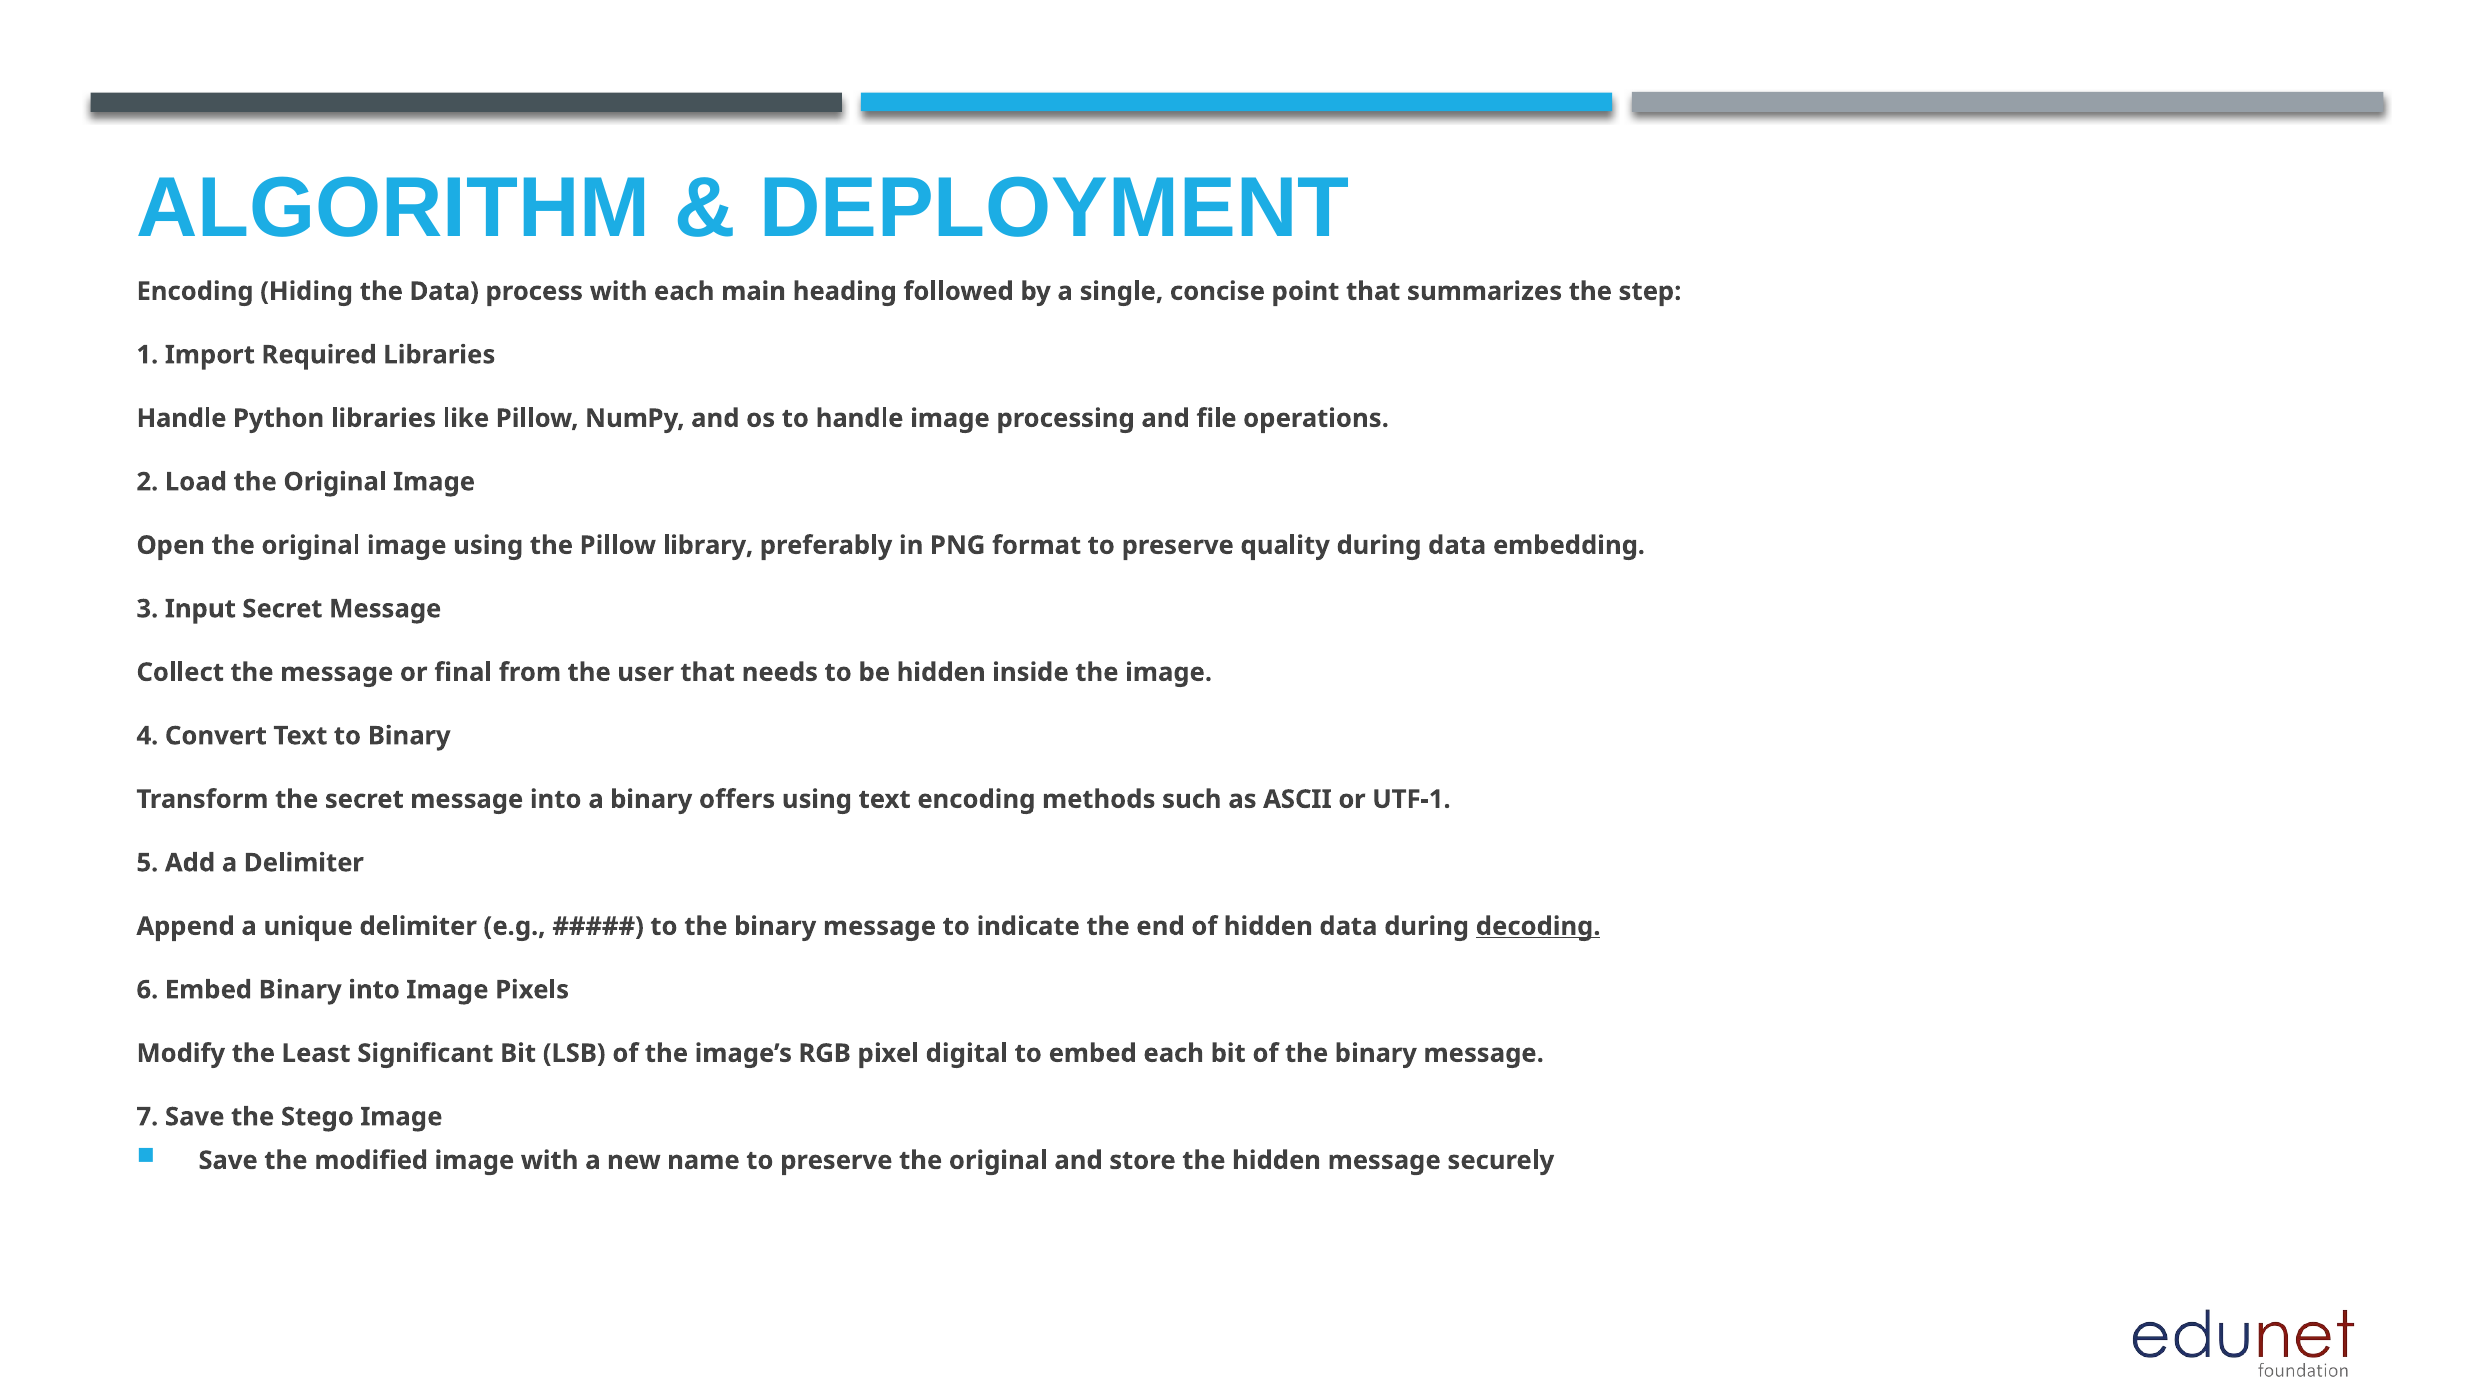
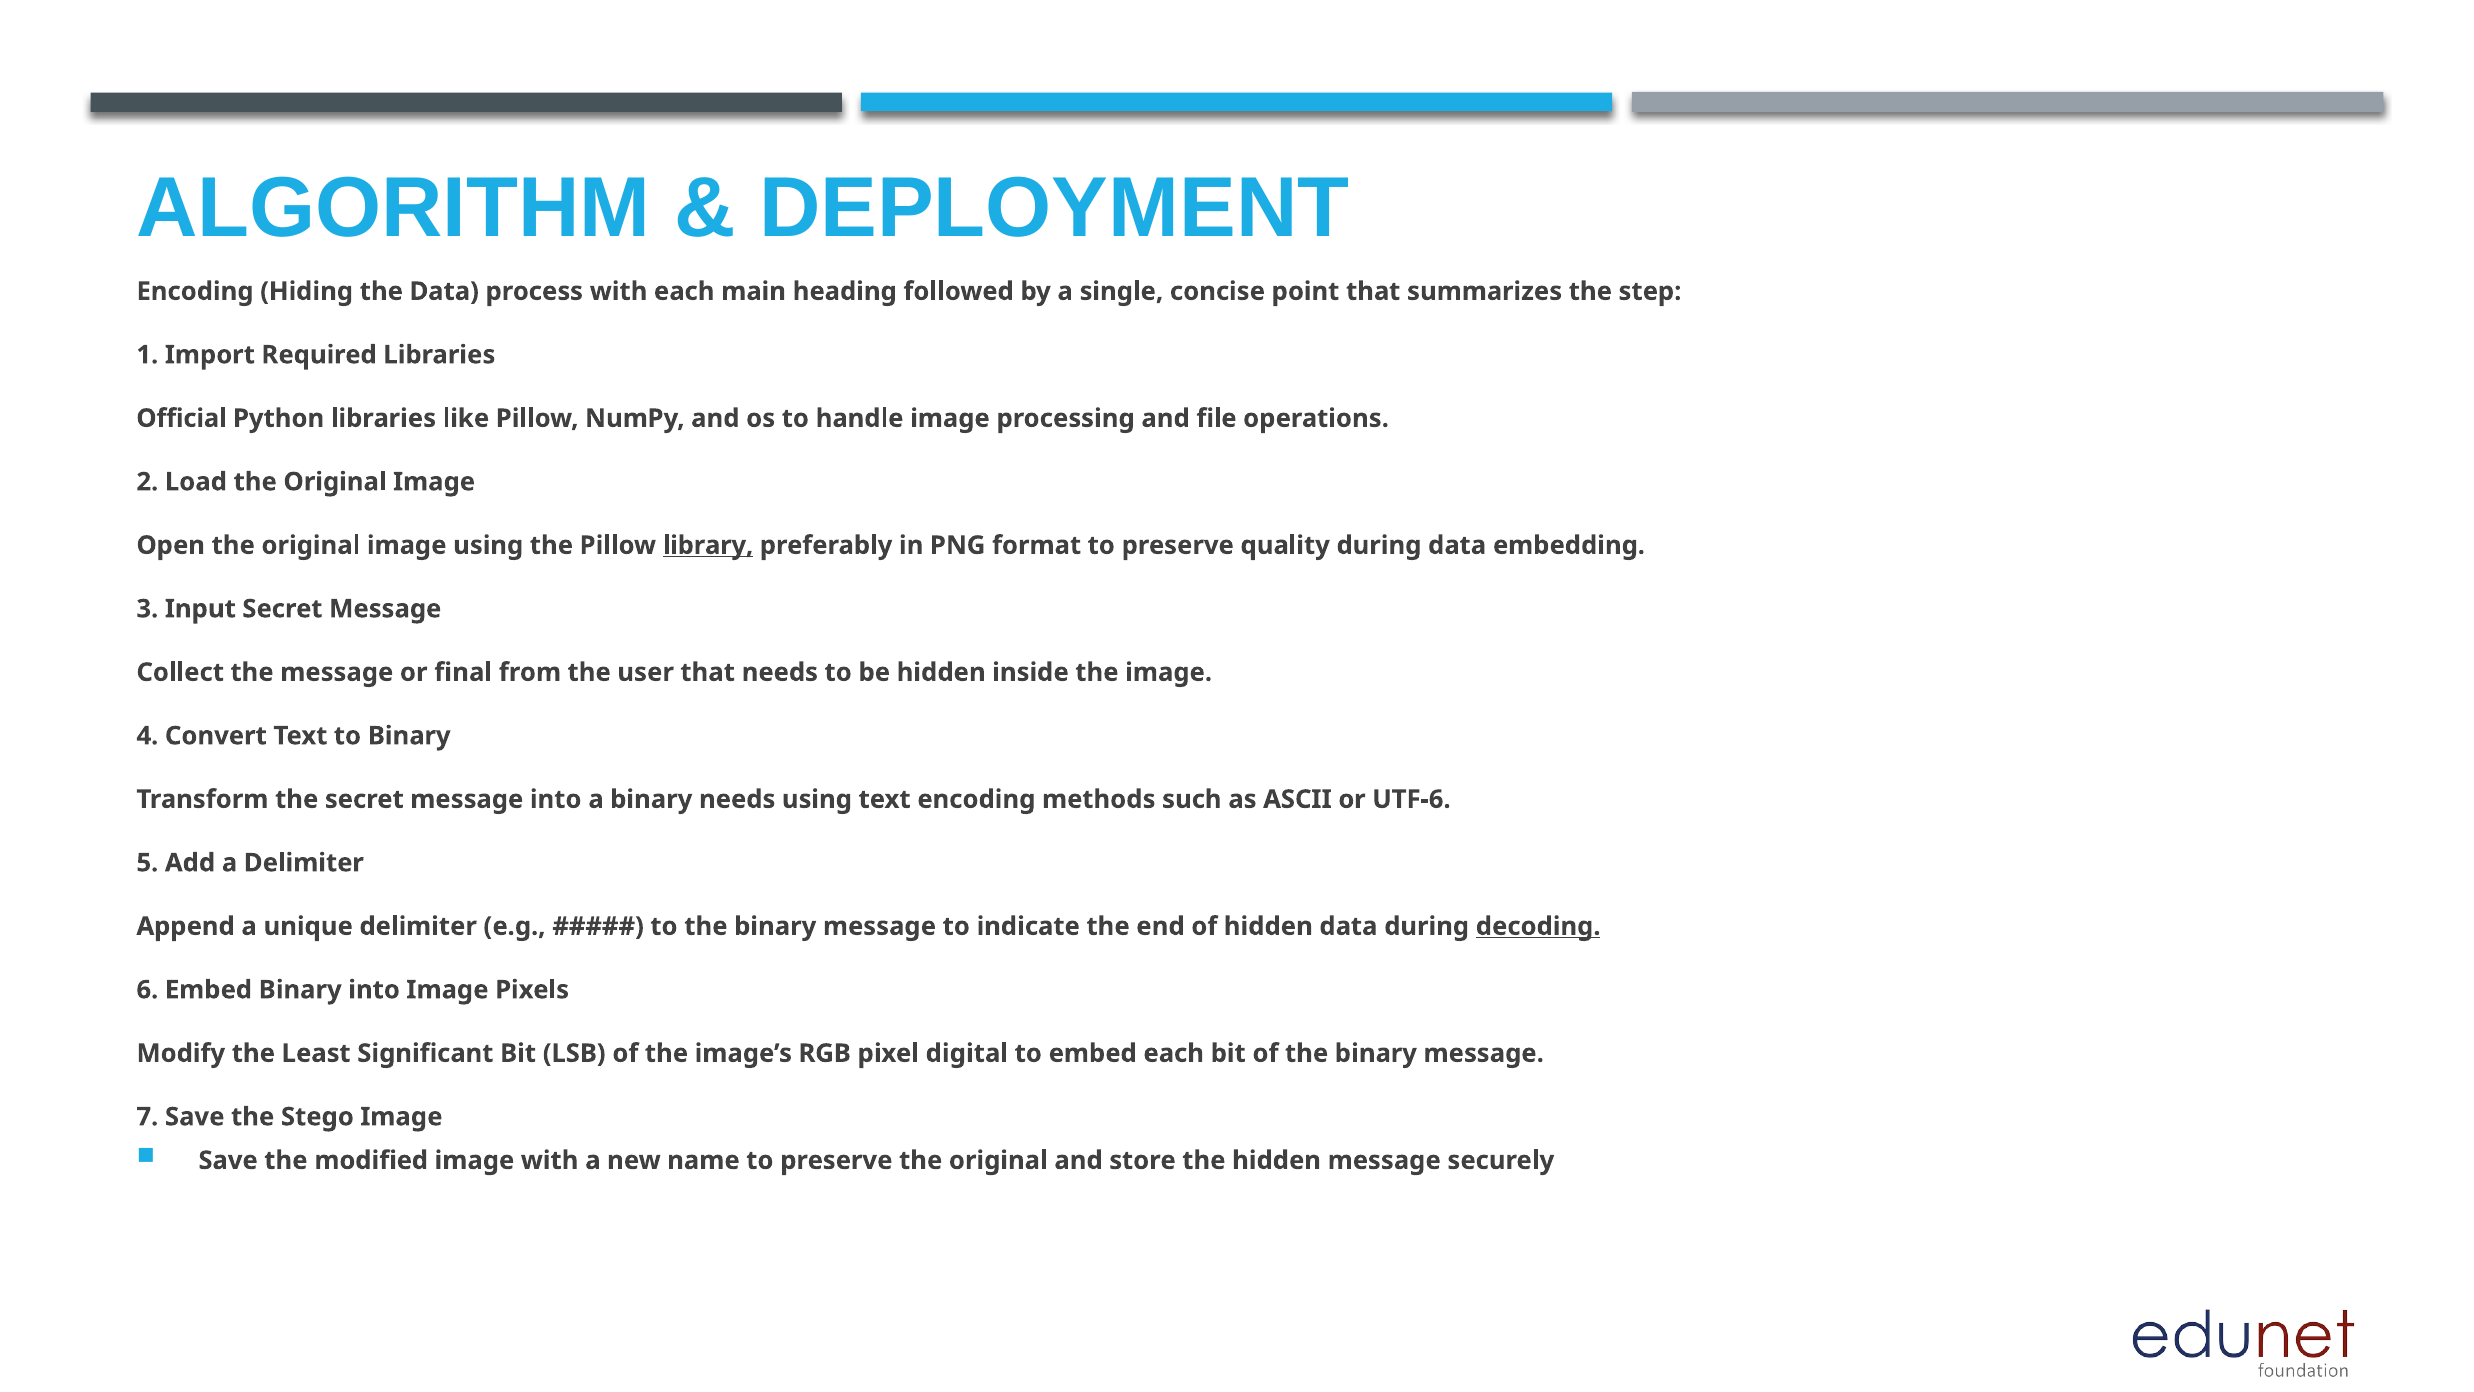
Handle: Handle -> Official (181, 418)
library underline: none -> present (708, 545)
binary offers: offers -> needs (737, 799)
UTF-1: UTF-1 -> UTF-6 (1411, 799)
